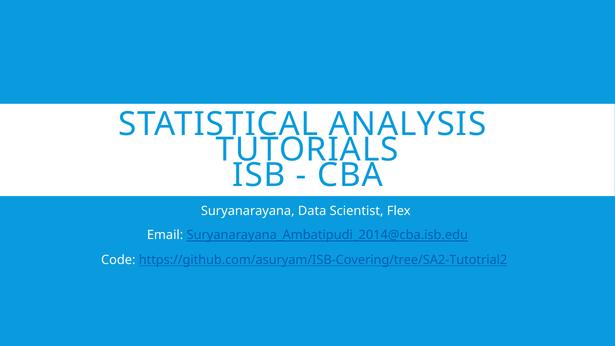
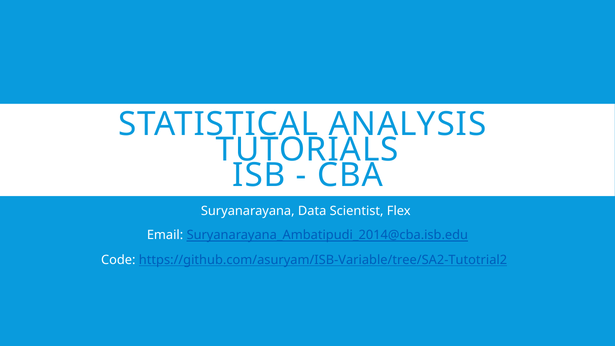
https://github.com/asuryam/ISB-Covering/tree/SA2-Tutotrial2: https://github.com/asuryam/ISB-Covering/tree/SA2-Tutotrial2 -> https://github.com/asuryam/ISB-Variable/tree/SA2-Tutotrial2 (323, 260)
